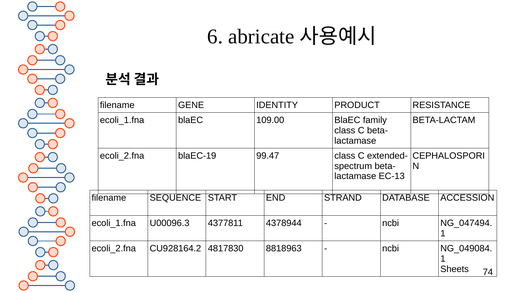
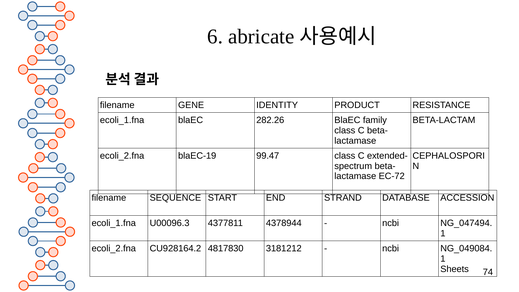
109.00: 109.00 -> 282.26 (270, 120)
EC-13: EC-13 -> EC-72 (392, 176)
8818963: 8818963 -> 3181212 (284, 249)
